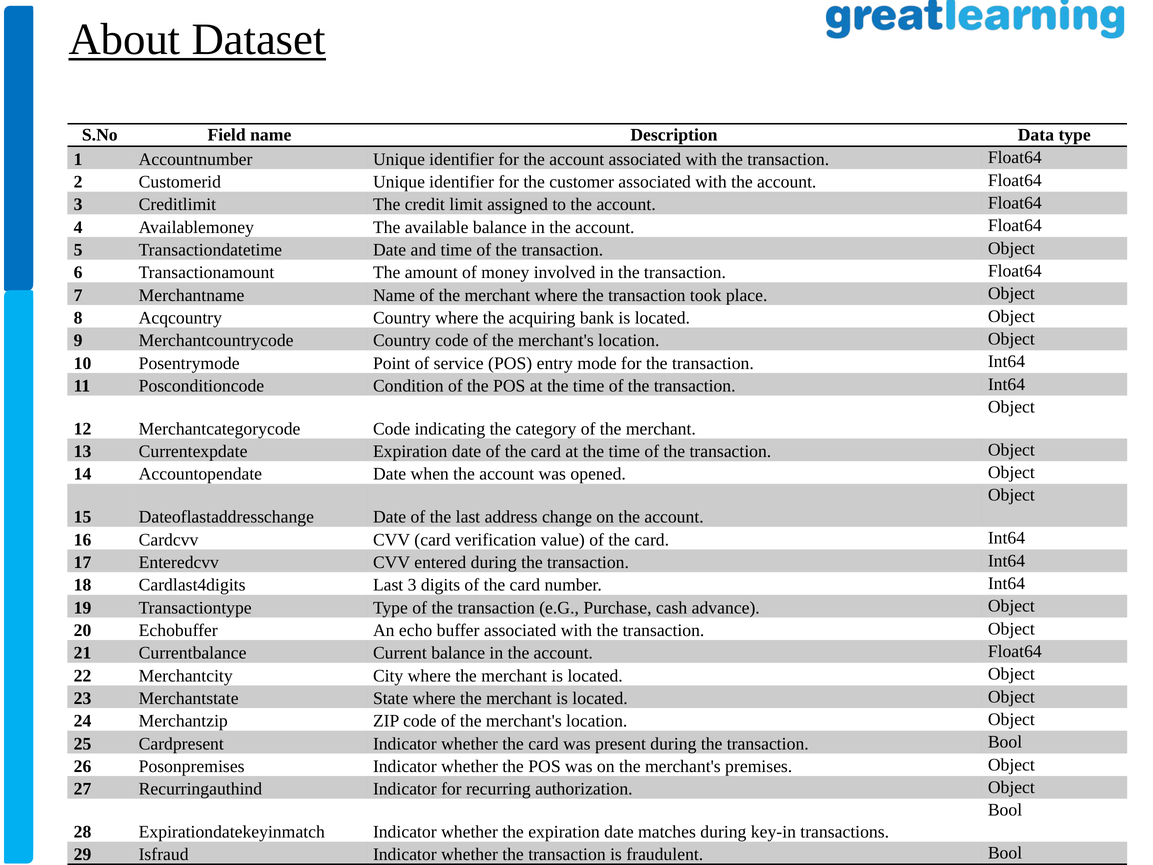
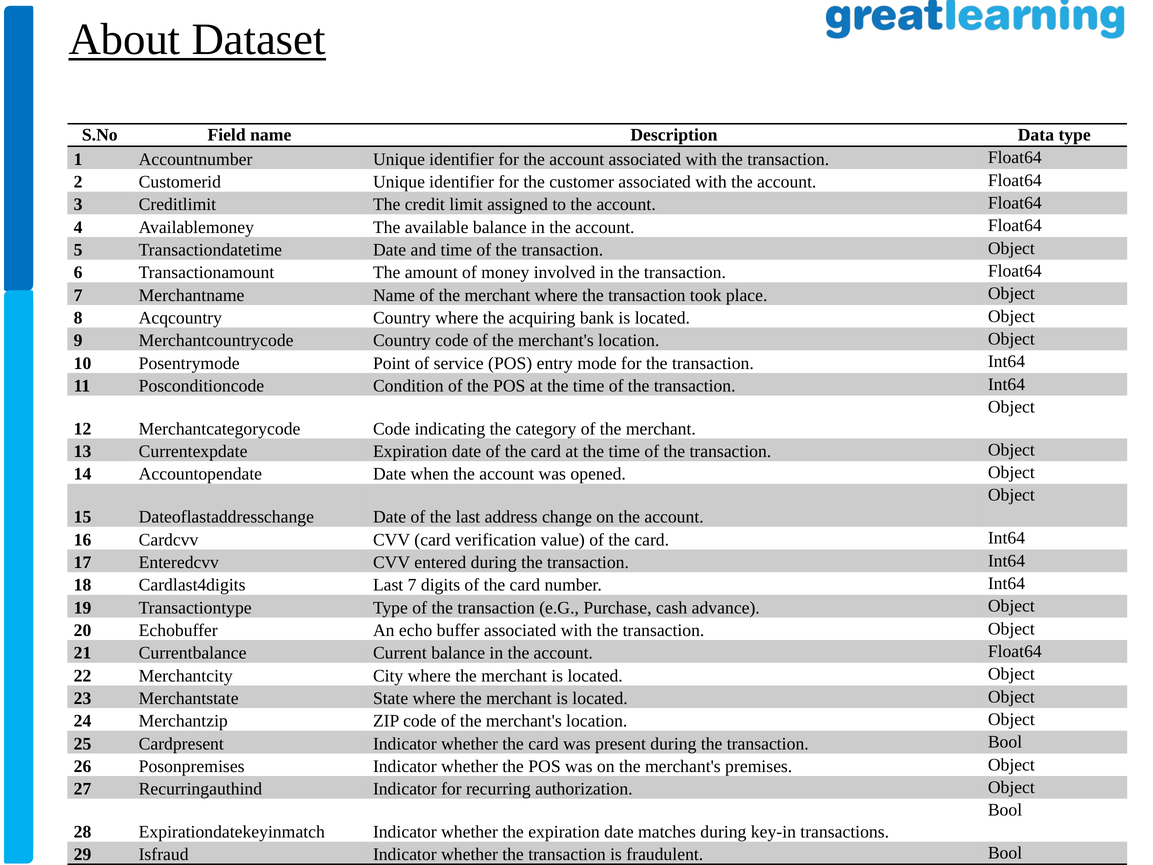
Last 3: 3 -> 7 (412, 585)
